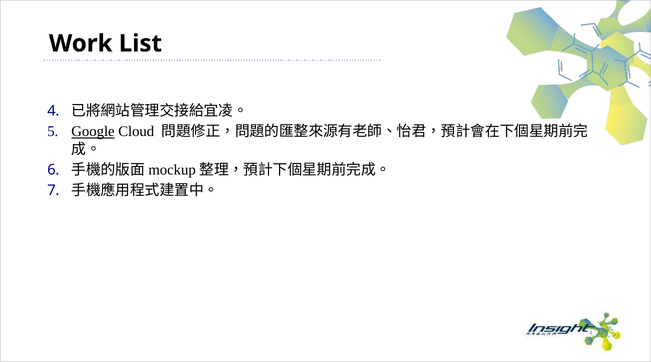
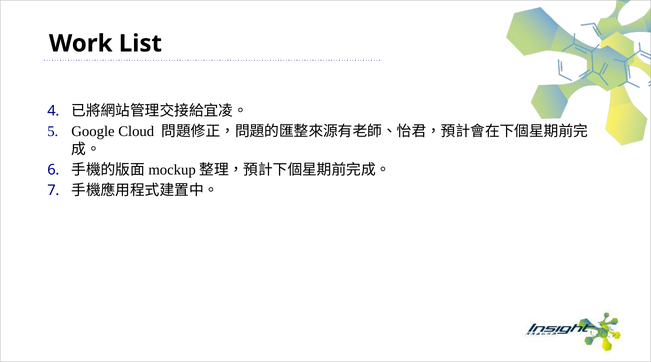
Google underline: present -> none (93, 131)
